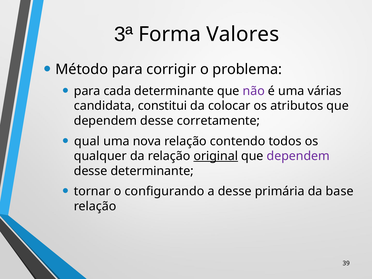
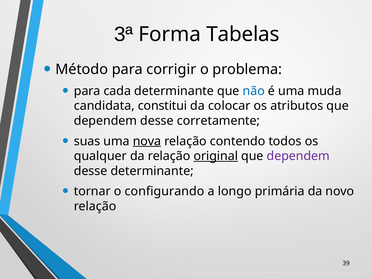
Valores: Valores -> Tabelas (243, 34)
não colour: purple -> blue (254, 91)
várias: várias -> muda (325, 91)
qual: qual -> suas (87, 141)
nova underline: none -> present (147, 141)
a desse: desse -> longo (235, 191)
base: base -> novo (340, 191)
